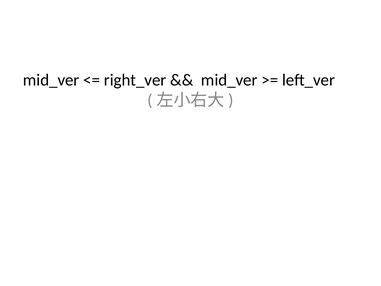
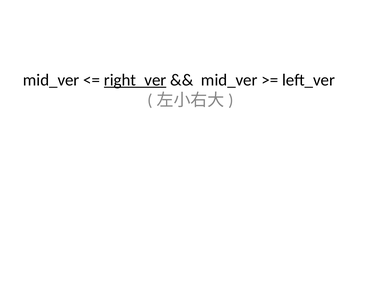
right_ver underline: none -> present (135, 80)
